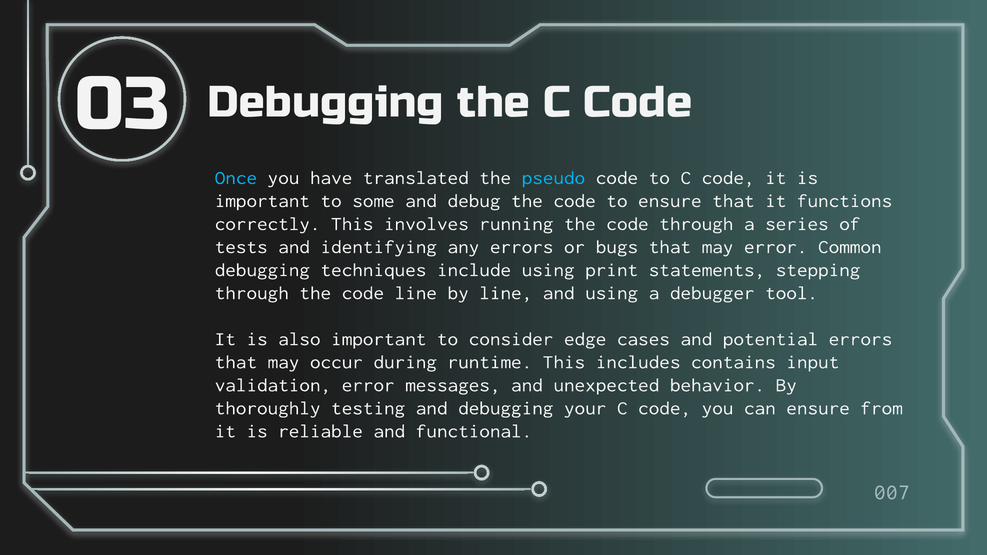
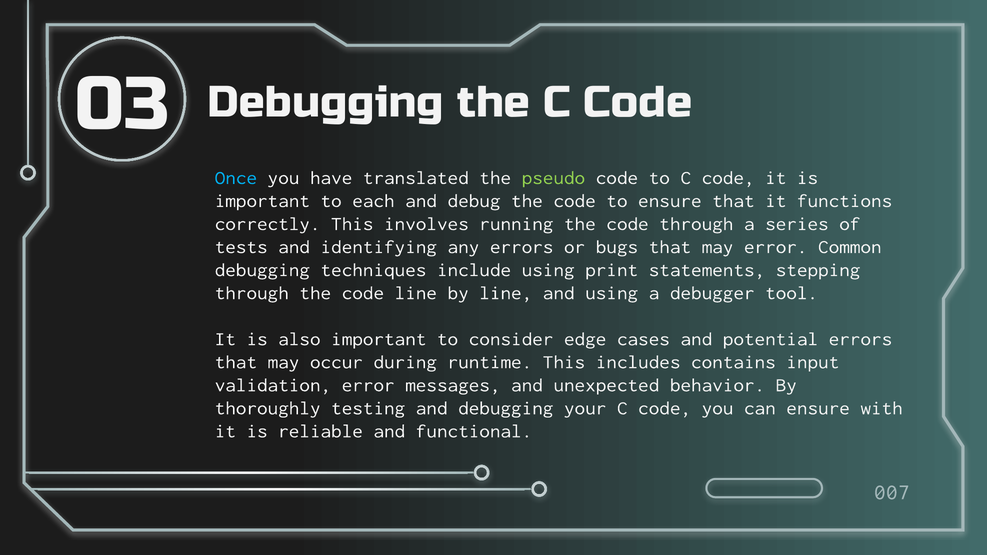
pseudo colour: light blue -> light green (553, 178)
some: some -> each (373, 201)
from: from -> with (882, 408)
